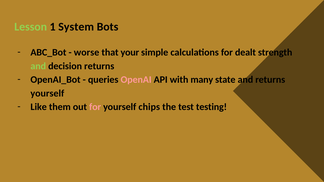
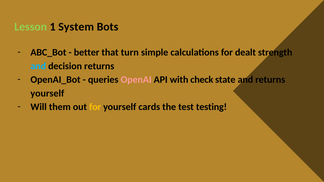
worse: worse -> better (87, 52)
your: your -> turn (130, 52)
and colour: light green -> light blue (38, 66)
many: many -> check (202, 80)
Like: Like -> Will (39, 107)
for colour: pink -> yellow (95, 107)
chips: chips -> cards (149, 107)
